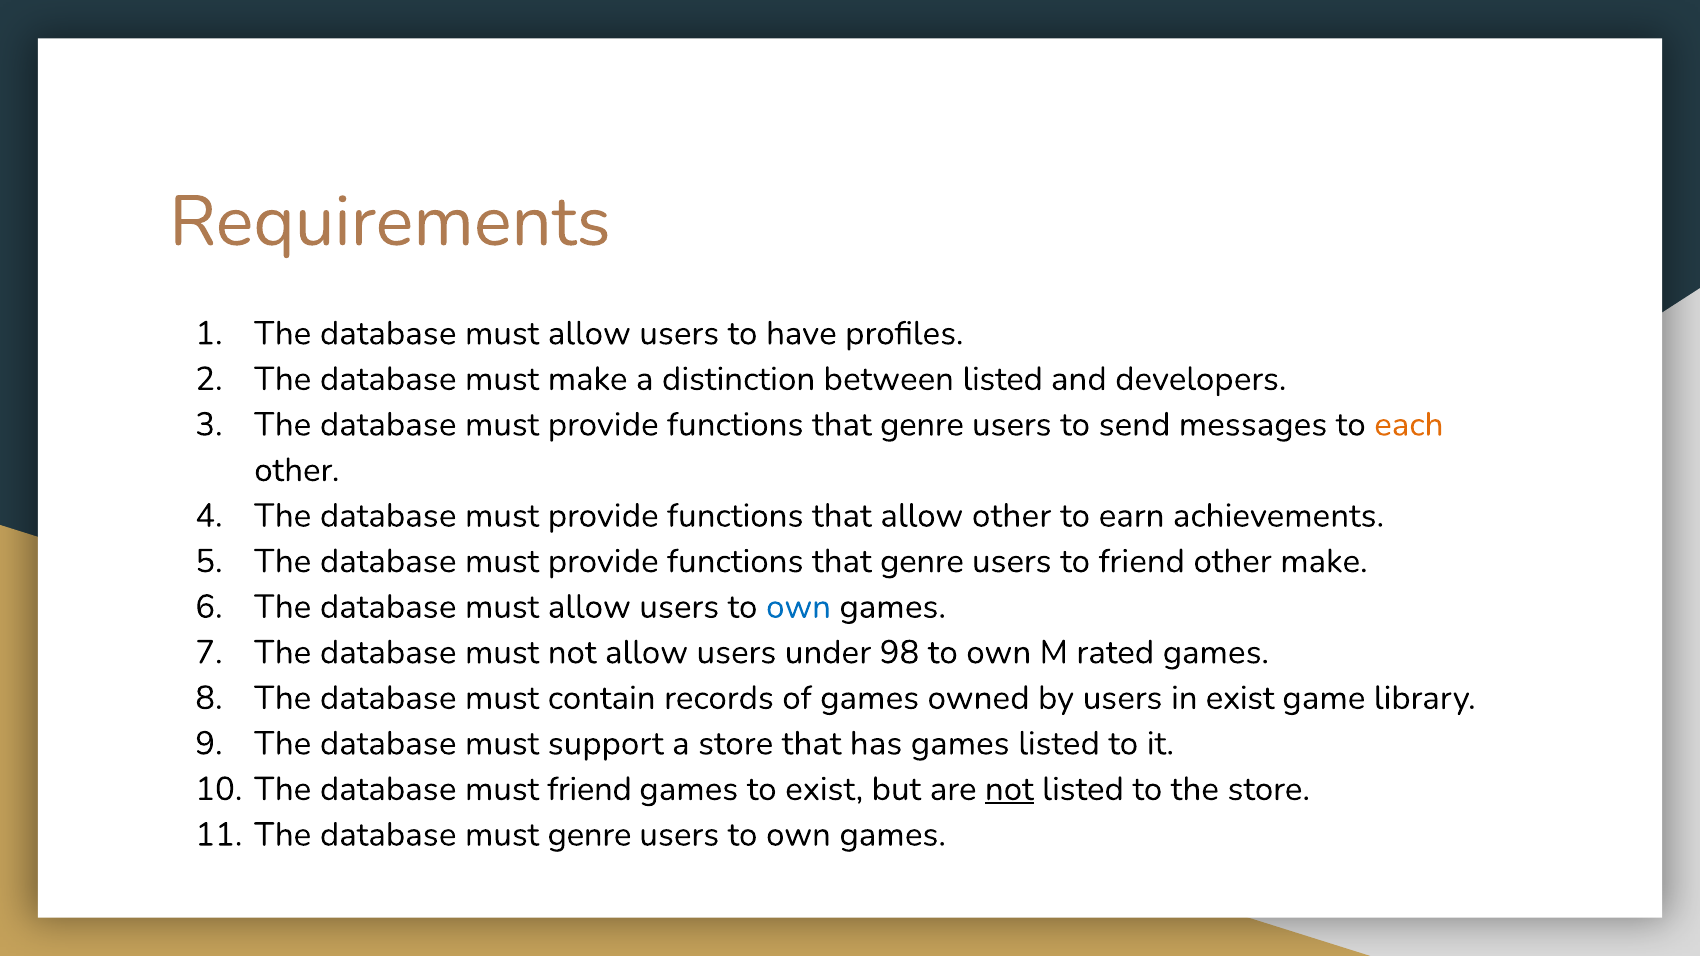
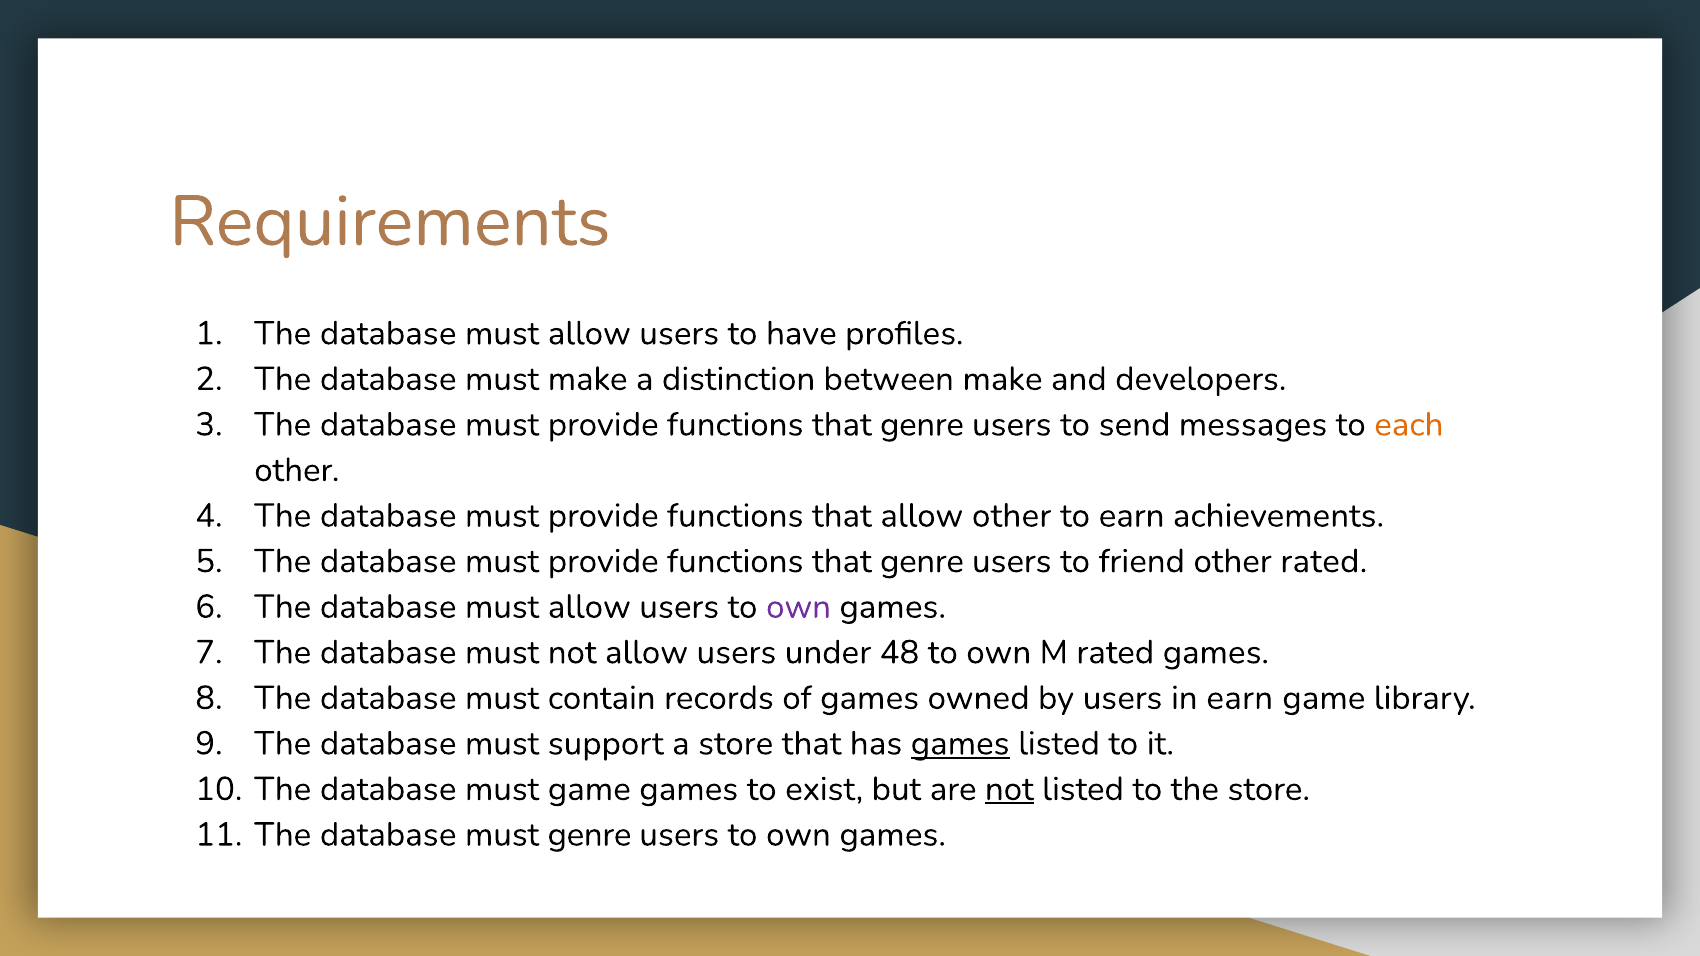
between listed: listed -> make (1003, 379)
other make: make -> rated (1324, 561)
own colour: blue -> purple (799, 607)
98: 98 -> 48 (900, 653)
in exist: exist -> earn (1240, 698)
games underline: none -> present (960, 744)
must friend: friend -> game (589, 789)
